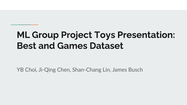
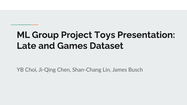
Best: Best -> Late (27, 46)
